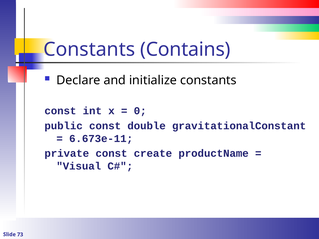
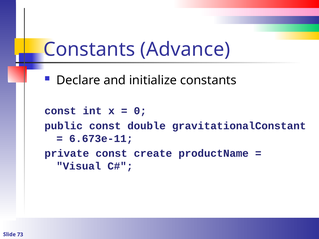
Contains: Contains -> Advance (185, 49)
